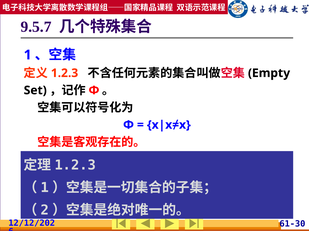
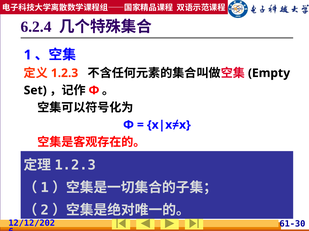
9.5.7: 9.5.7 -> 6.2.4 (36, 27)
